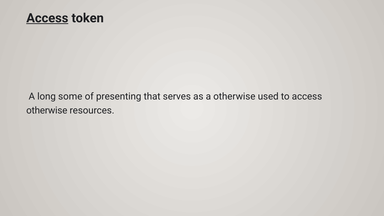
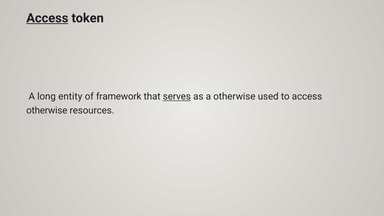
some: some -> entity (70, 97)
presenting: presenting -> framework (119, 97)
serves underline: none -> present (177, 97)
